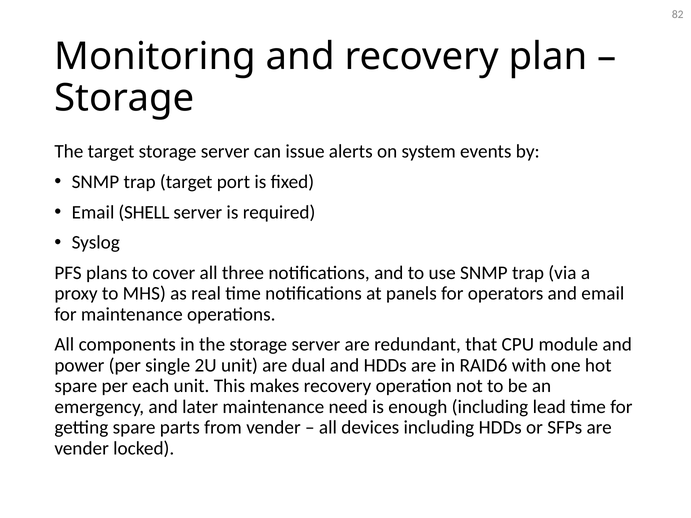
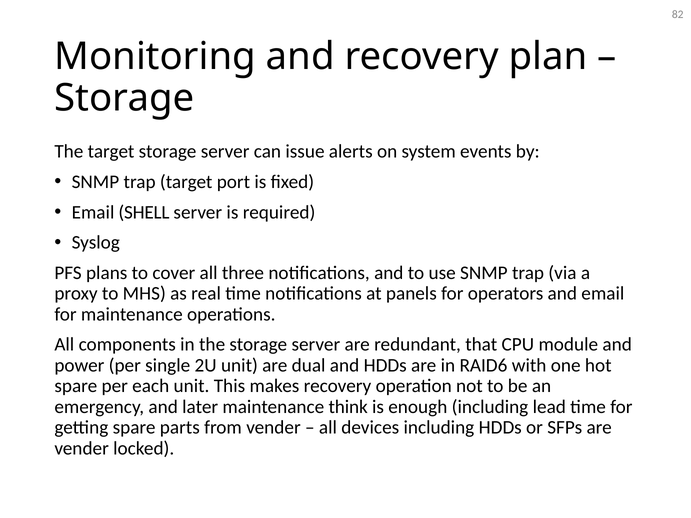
need: need -> think (348, 407)
